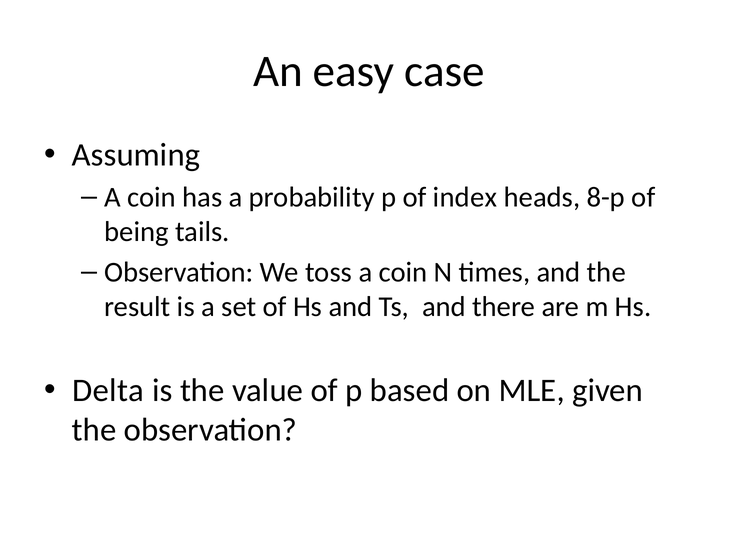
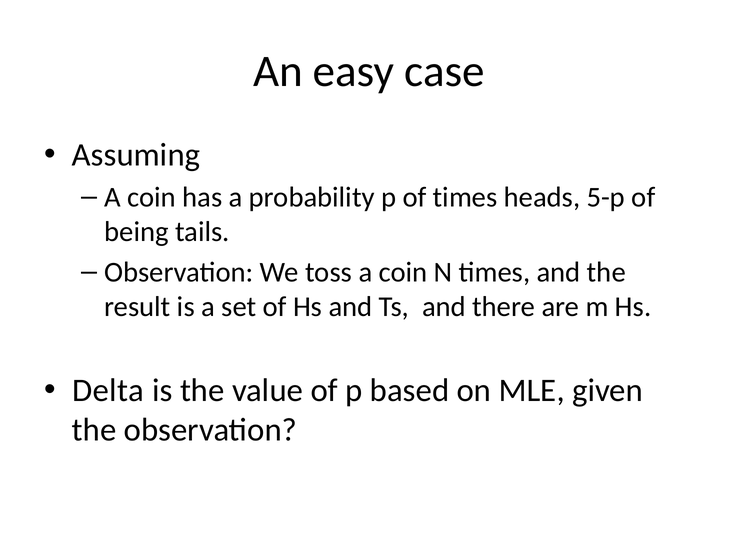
of index: index -> times (465, 197)
8-p: 8-p -> 5-p (606, 197)
